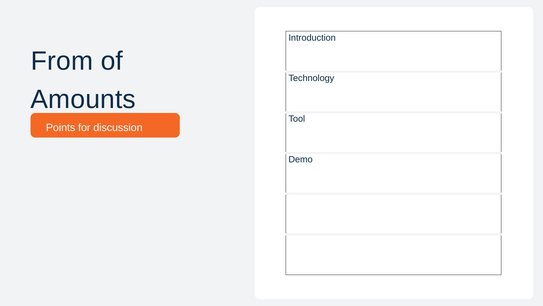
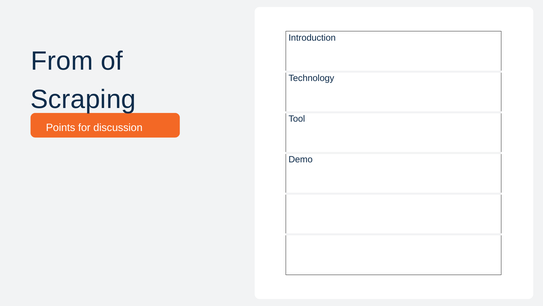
Amounts: Amounts -> Scraping (83, 99)
